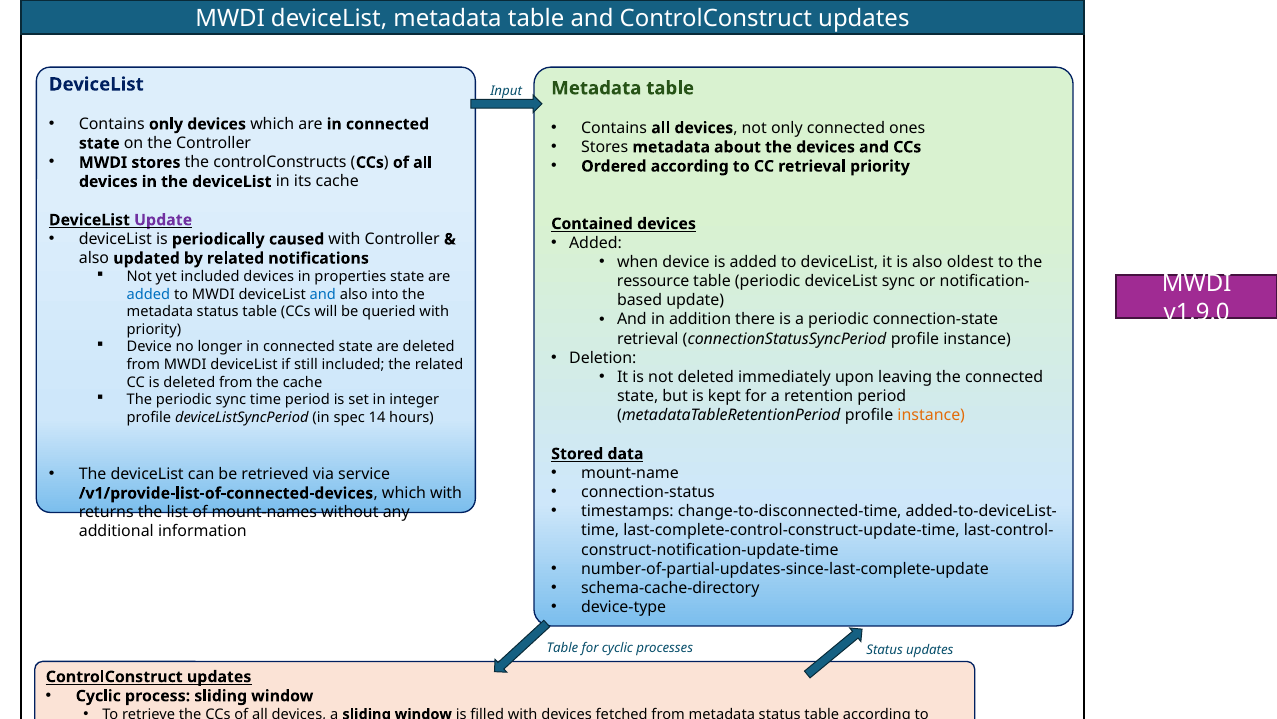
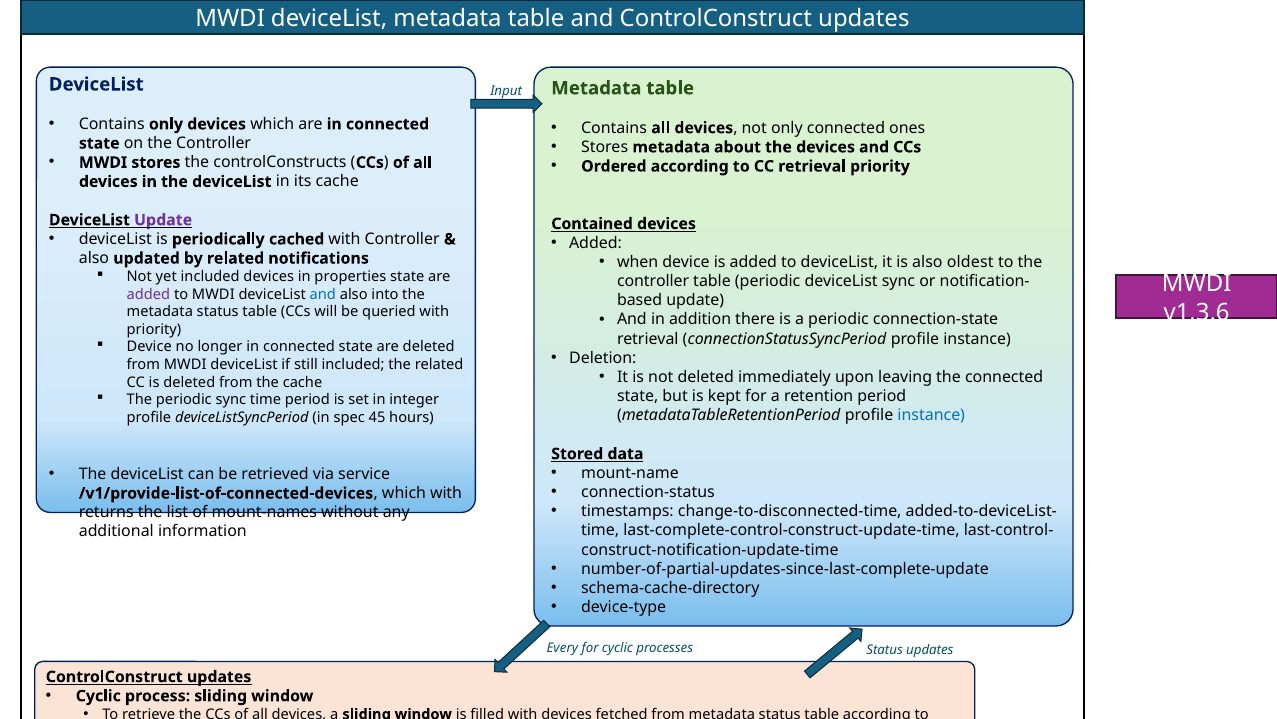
periodically caused: caused -> cached (297, 239)
ressource: ressource -> controller (653, 281)
added colour: blue -> purple (148, 294)
v1.9.0: v1.9.0 -> v1.3.6 (1197, 312)
instance colour: orange -> blue (931, 415)
14: 14 -> 45 (377, 417)
Table: Table -> Every (562, 648)
